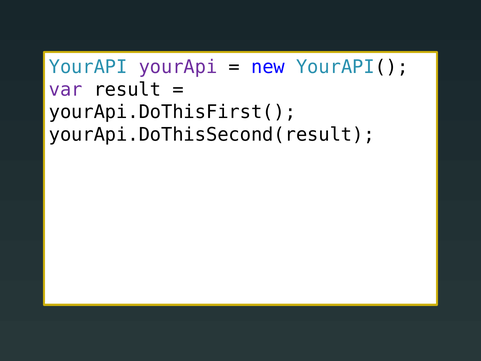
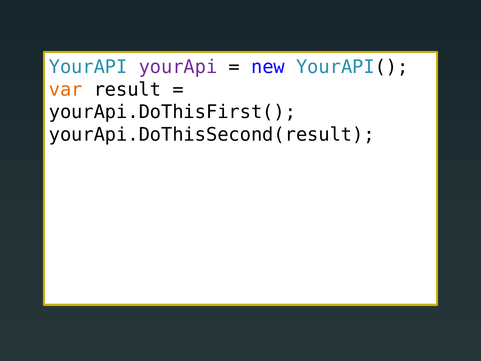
var colour: purple -> orange (66, 89)
